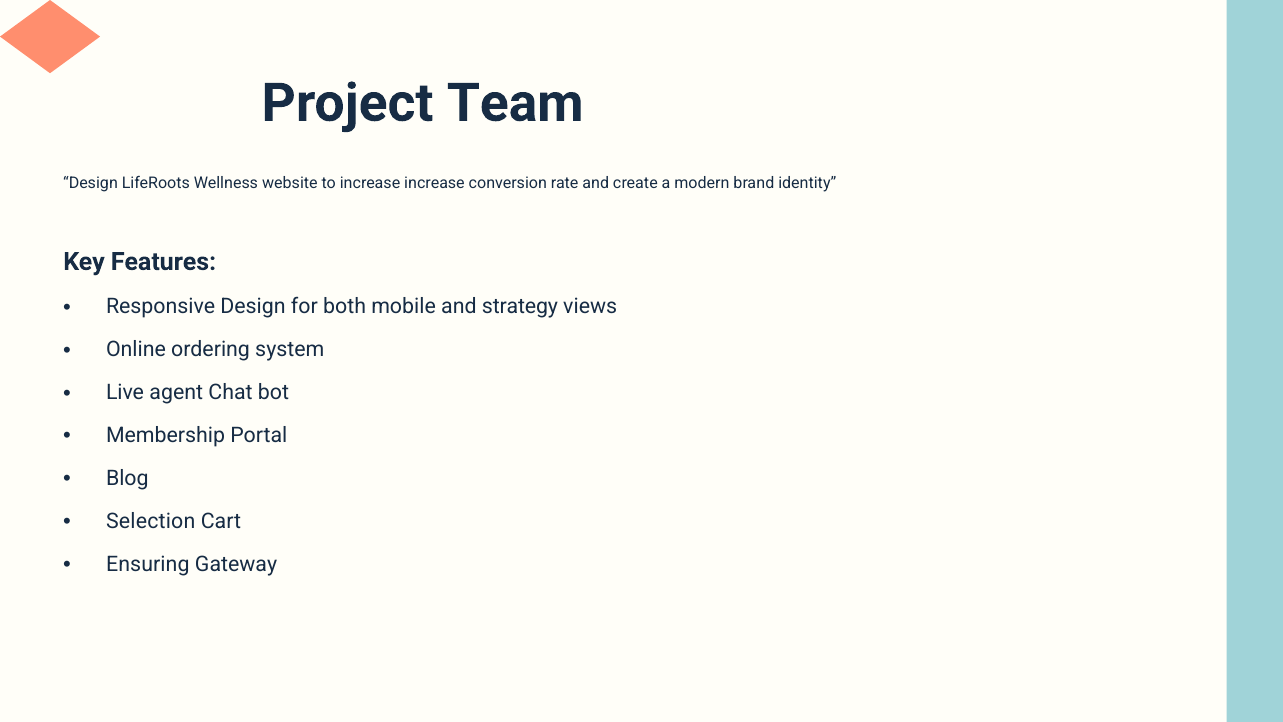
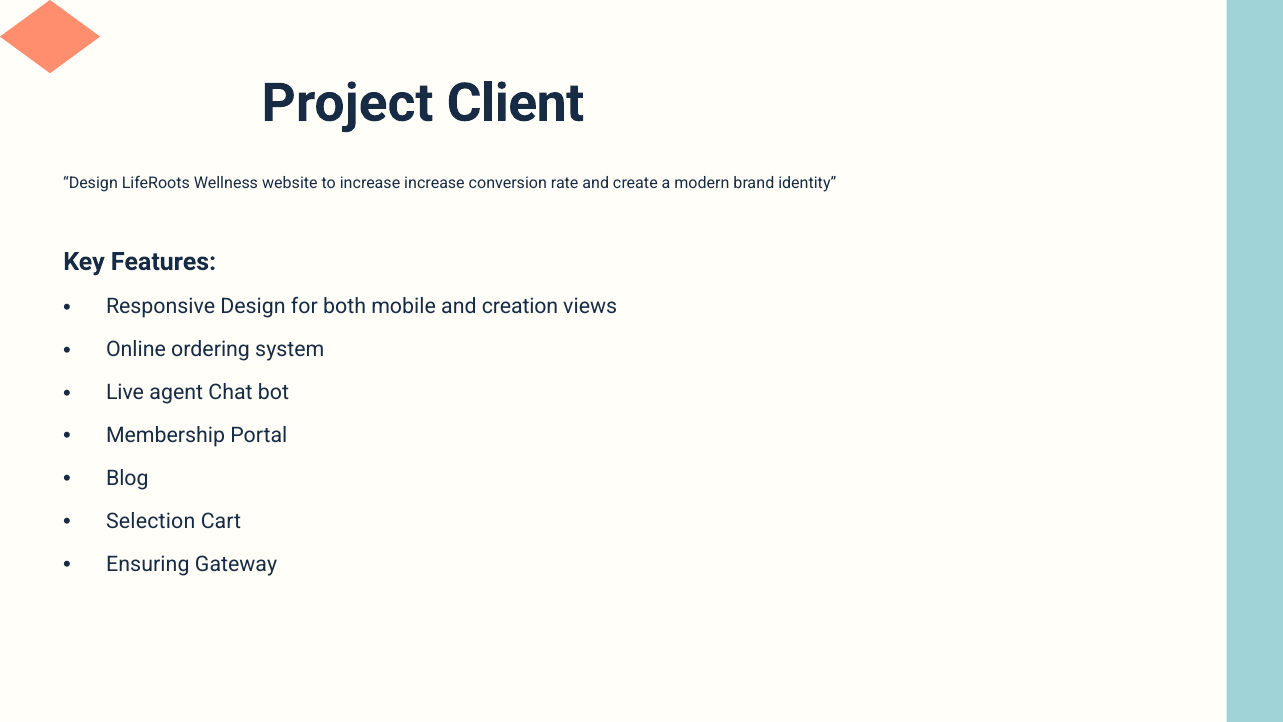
Team: Team -> Client (515, 103)
strategy: strategy -> creation (520, 307)
